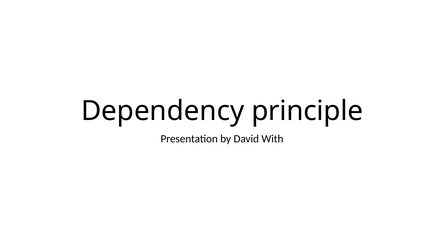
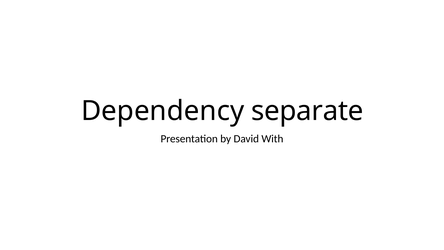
principle: principle -> separate (307, 111)
